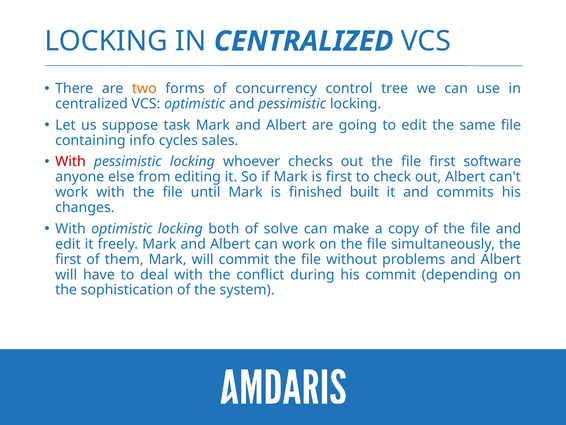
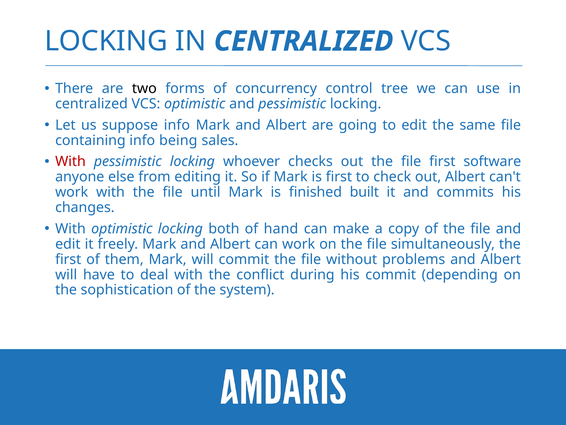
two colour: orange -> black (144, 88)
suppose task: task -> info (177, 125)
cycles: cycles -> being (178, 140)
solve: solve -> hand (281, 228)
